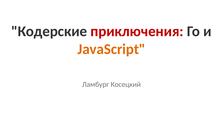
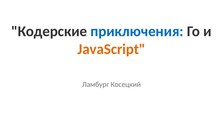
приключения colour: red -> blue (137, 31)
